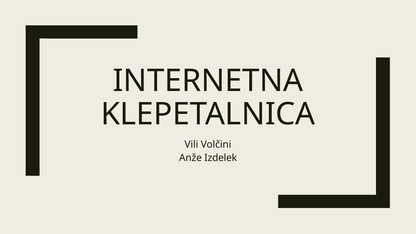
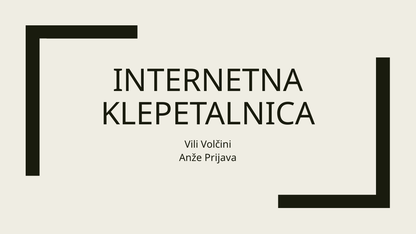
Izdelek: Izdelek -> Prijava (221, 158)
